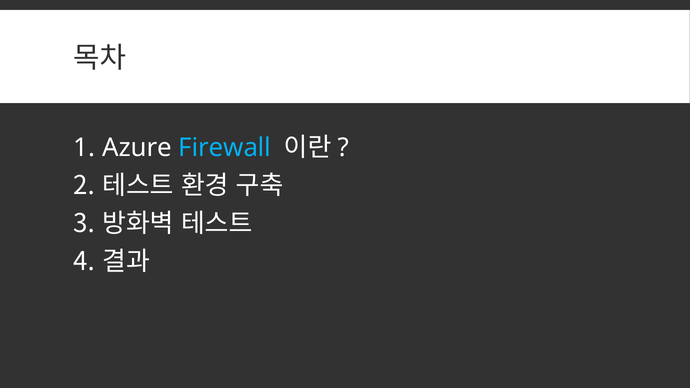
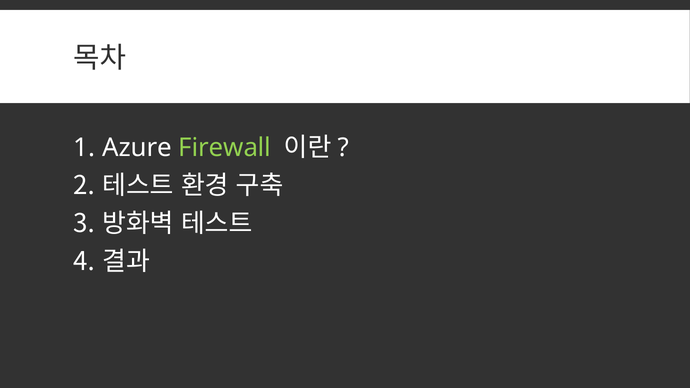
Firewall colour: light blue -> light green (225, 148)
